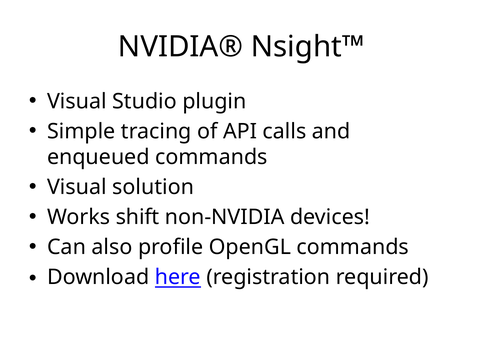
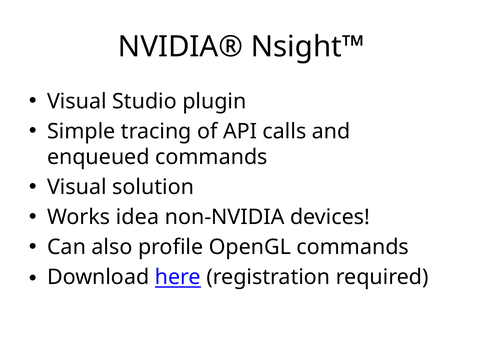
shift: shift -> idea (137, 217)
